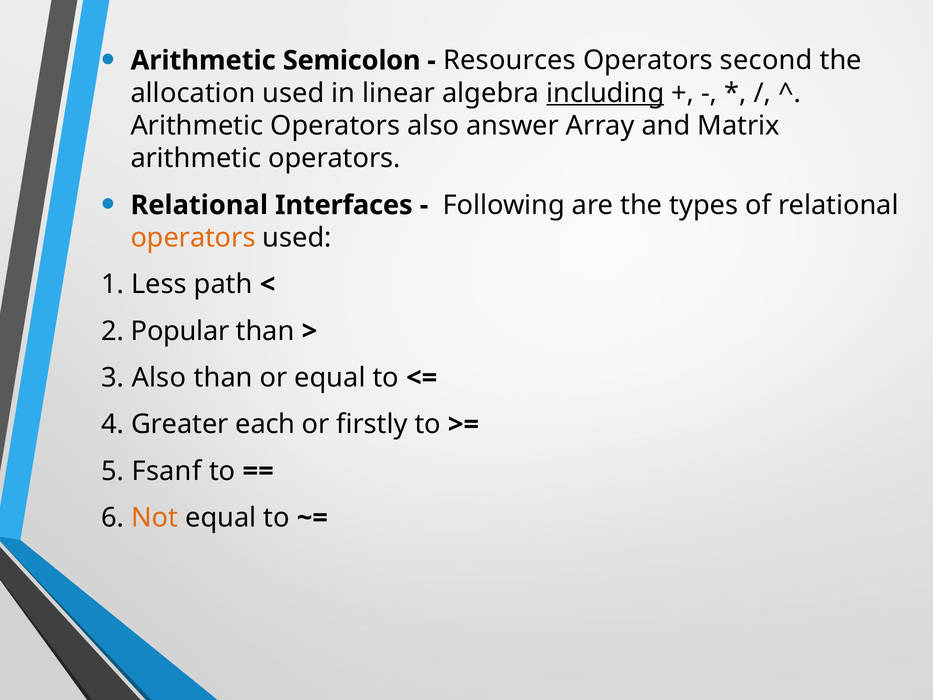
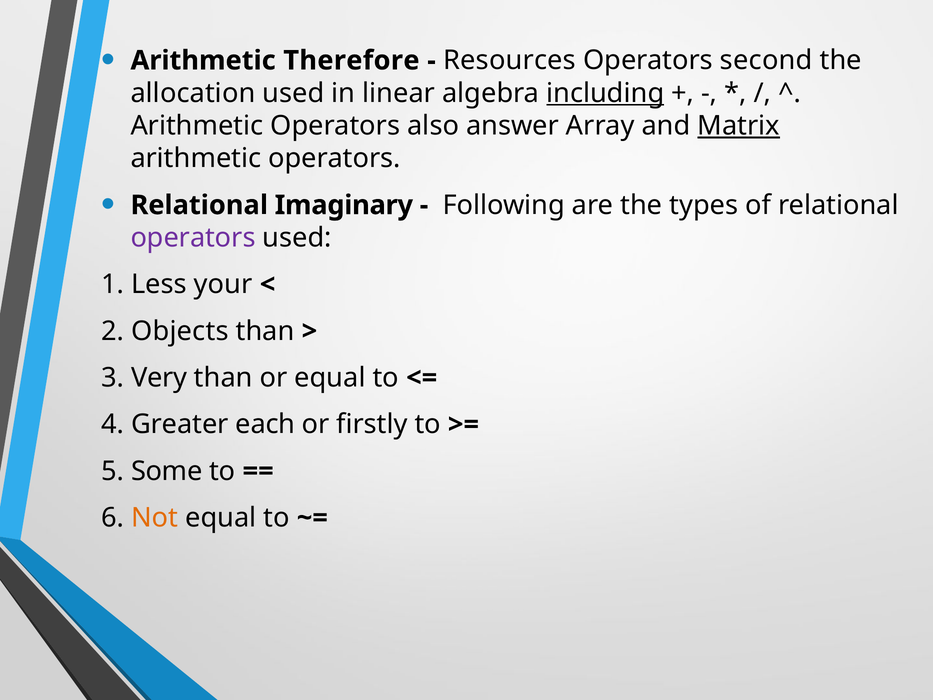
Semicolon: Semicolon -> Therefore (351, 60)
Matrix underline: none -> present (739, 126)
Interfaces: Interfaces -> Imaginary (344, 205)
operators colour: orange -> purple (193, 238)
path: path -> your (223, 284)
Popular: Popular -> Objects (180, 331)
3 Also: Also -> Very (159, 378)
Fsanf: Fsanf -> Some (167, 471)
